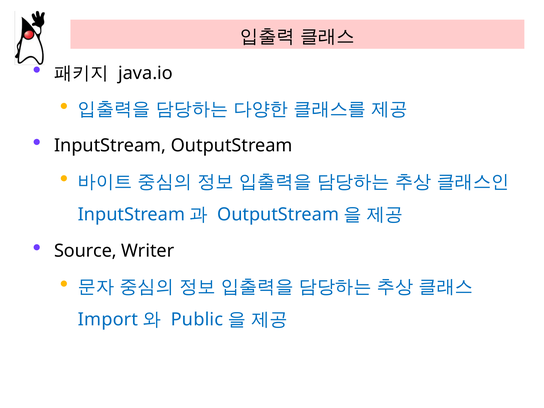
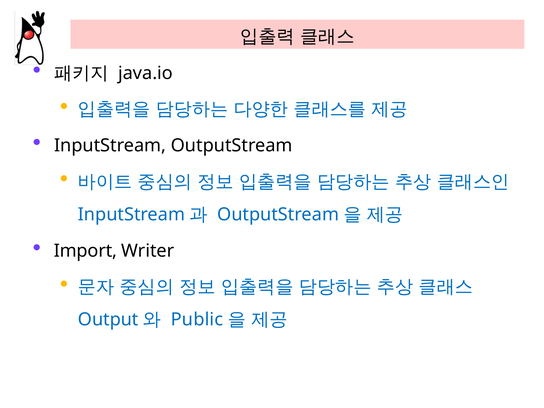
Source: Source -> Import (85, 251)
Import: Import -> Output (108, 320)
